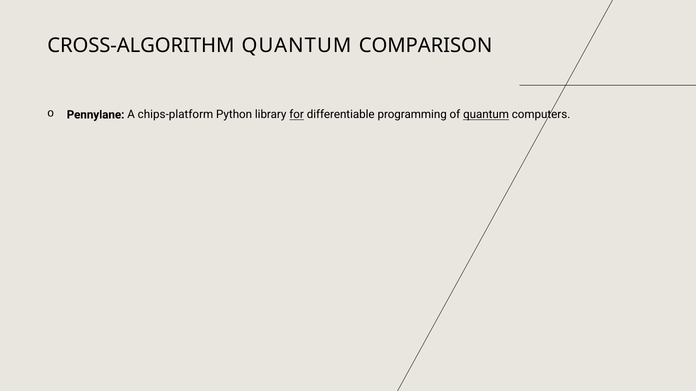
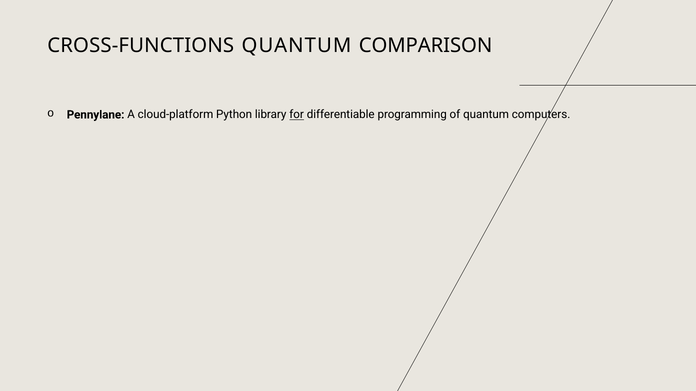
CROSS-ALGORITHM: CROSS-ALGORITHM -> CROSS-FUNCTIONS (141, 46)
chips-platform: chips-platform -> cloud-platform (175, 115)
quantum underline: present -> none (486, 115)
